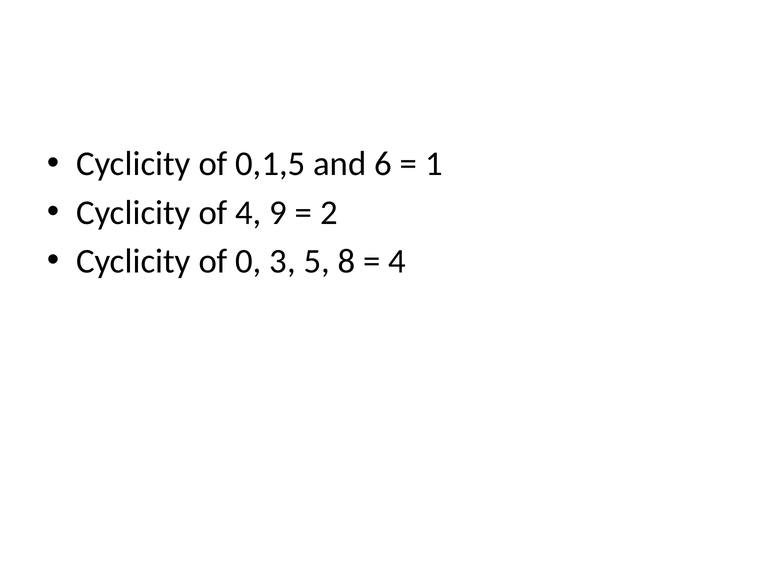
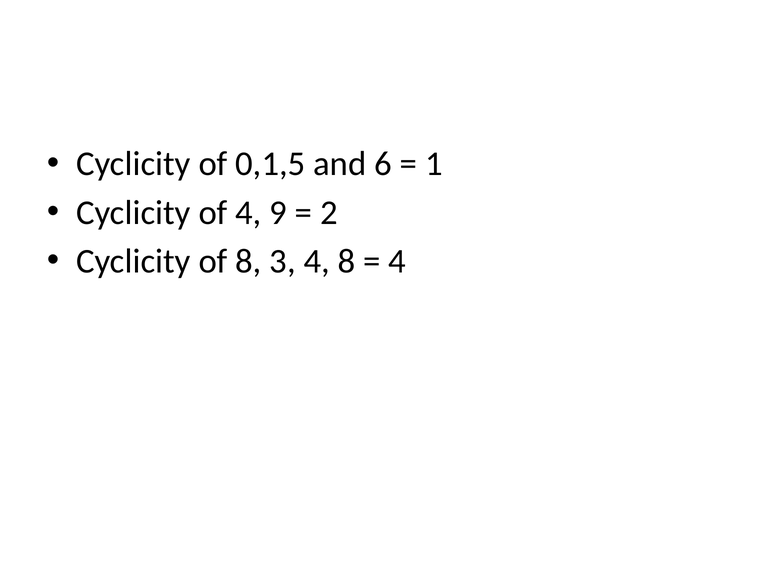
of 0: 0 -> 8 (248, 261)
3 5: 5 -> 4 (317, 261)
